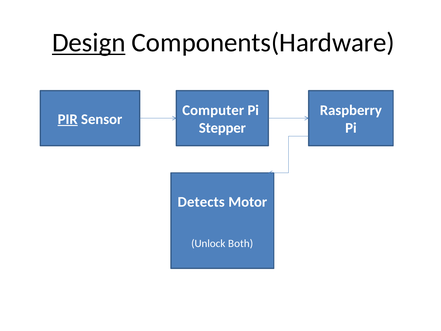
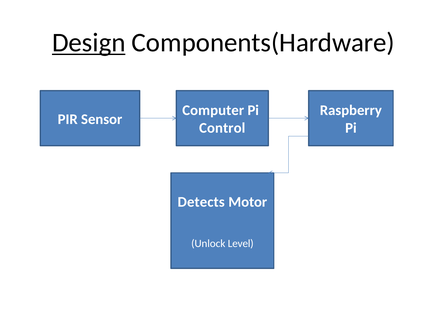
PIR underline: present -> none (68, 119)
Stepper: Stepper -> Control (222, 128)
Both: Both -> Level (241, 243)
